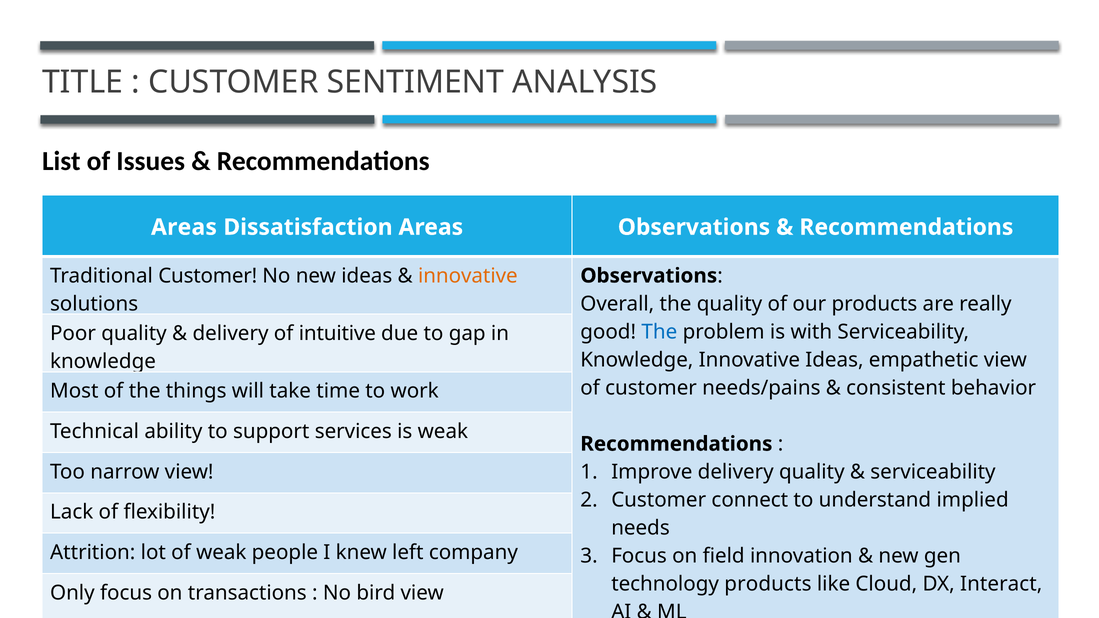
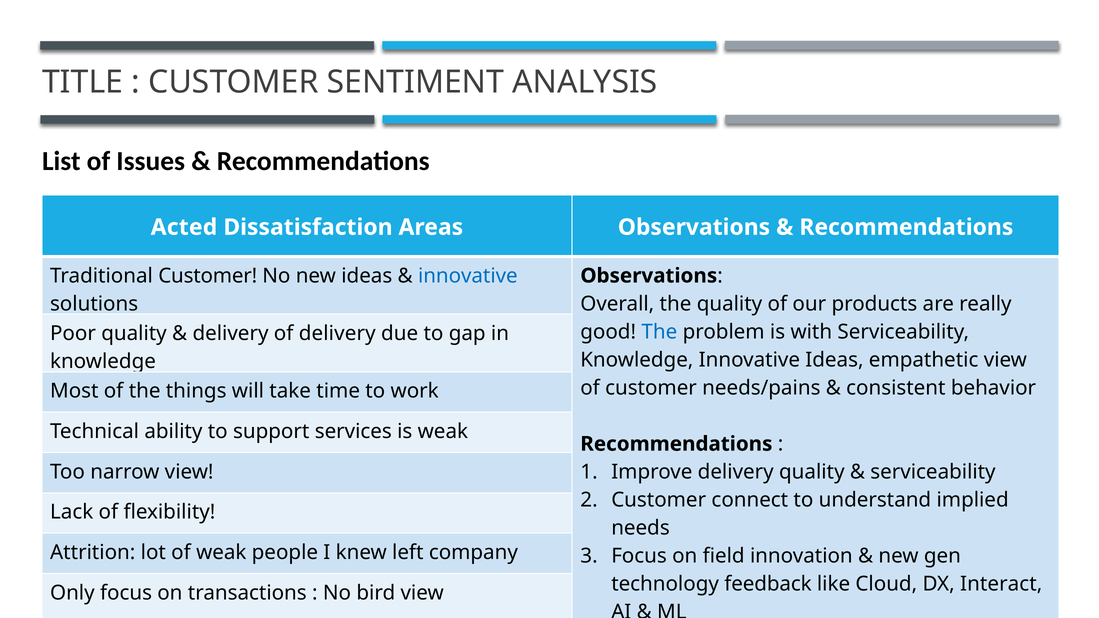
Areas: Areas -> Acted (184, 227)
innovative colour: orange -> blue (468, 276)
of intuitive: intuitive -> delivery (337, 334)
technology products: products -> feedback (768, 584)
